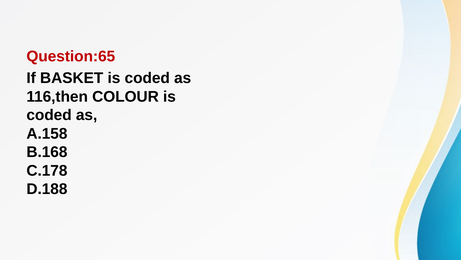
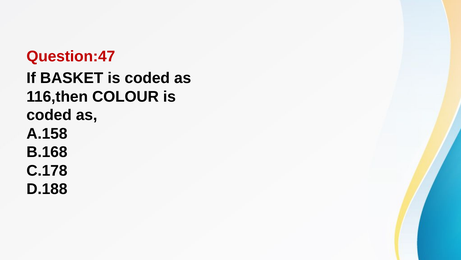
Question:65: Question:65 -> Question:47 (71, 56)
